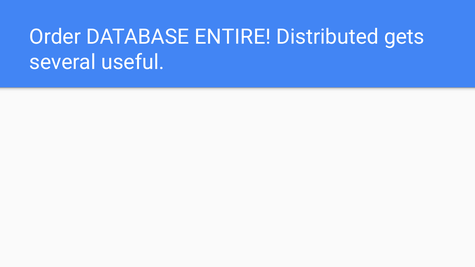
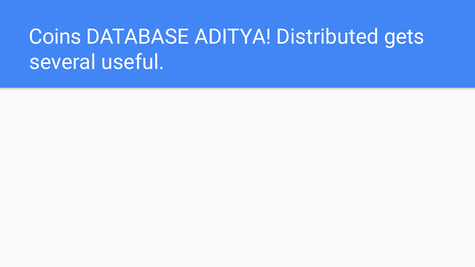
Order: Order -> Coins (55, 37)
ENTIRE: ENTIRE -> ADITYA (233, 37)
